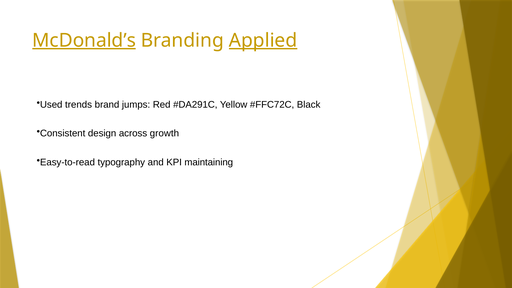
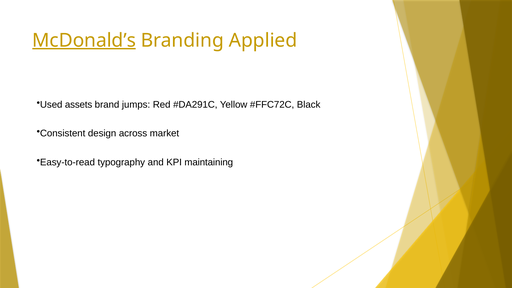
Applied underline: present -> none (263, 40)
trends: trends -> assets (79, 105)
growth: growth -> market (164, 133)
